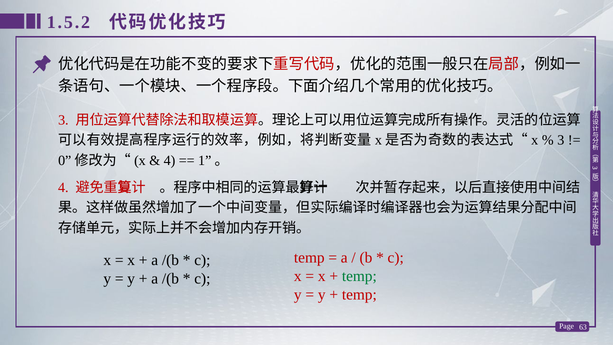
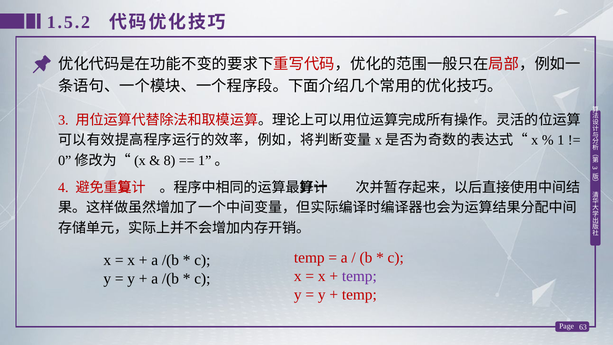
3: 3 -> 1 (561, 140)
4: 4 -> 8 (169, 160)
temp colour: green -> purple (359, 276)
